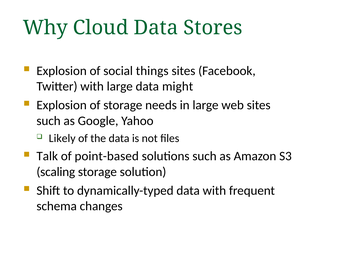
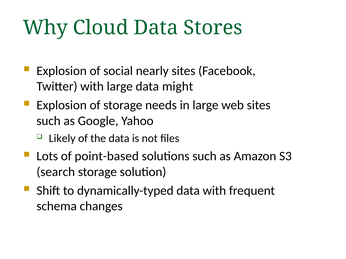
things: things -> nearly (152, 71)
Talk: Talk -> Lots (47, 157)
scaling: scaling -> search (56, 172)
